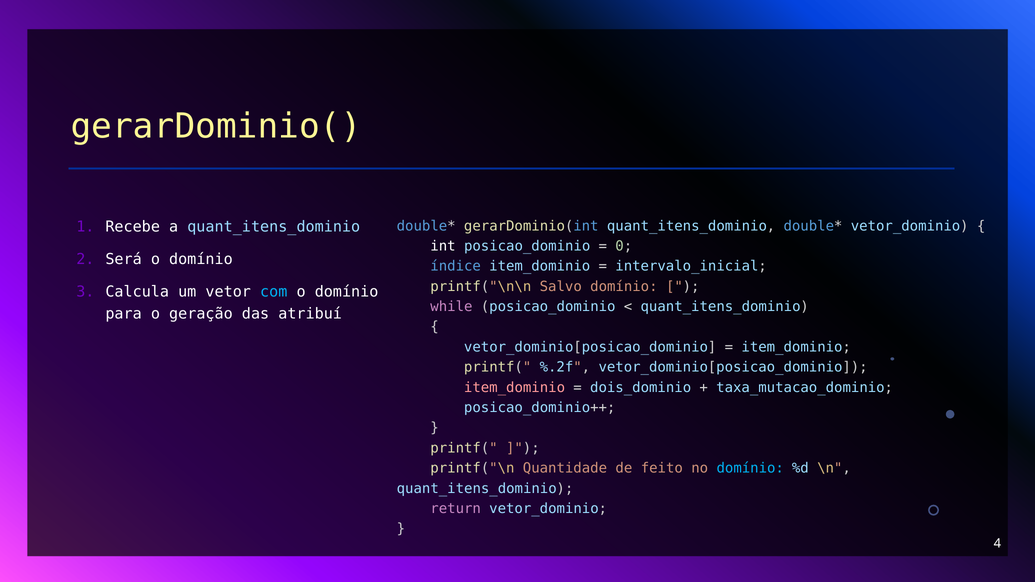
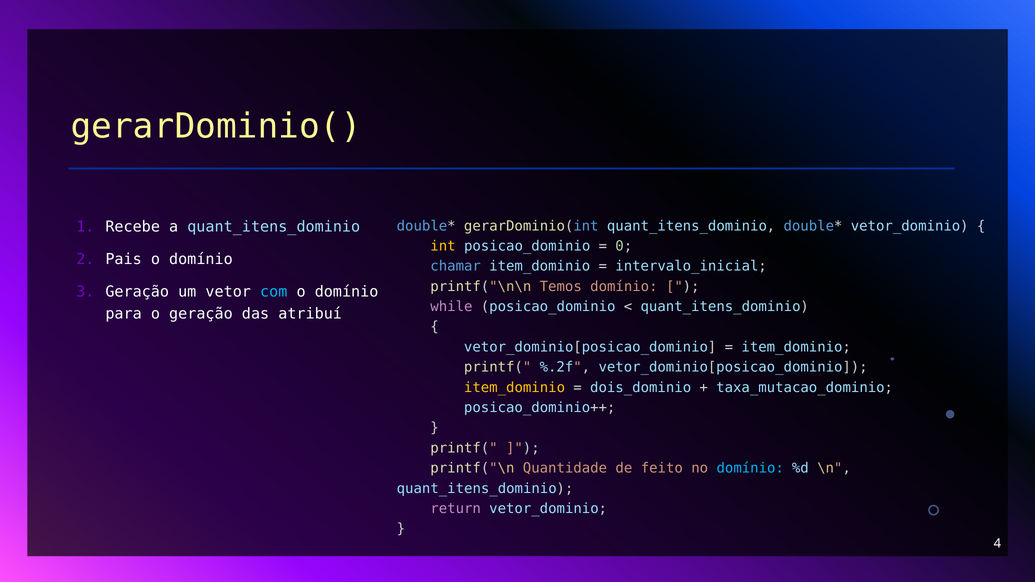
int colour: white -> yellow (443, 246)
Será: Será -> Pais (124, 259)
índice: índice -> chamar (456, 266)
Salvo: Salvo -> Temos (561, 287)
Calcula: Calcula -> Geração (137, 292)
item_dominio colour: pink -> yellow (515, 388)
